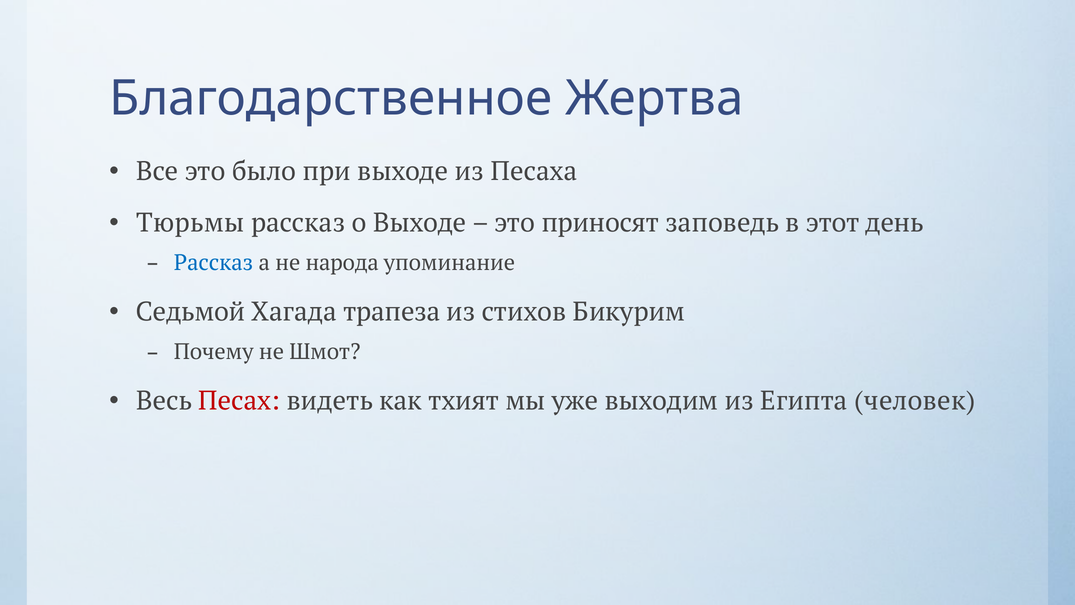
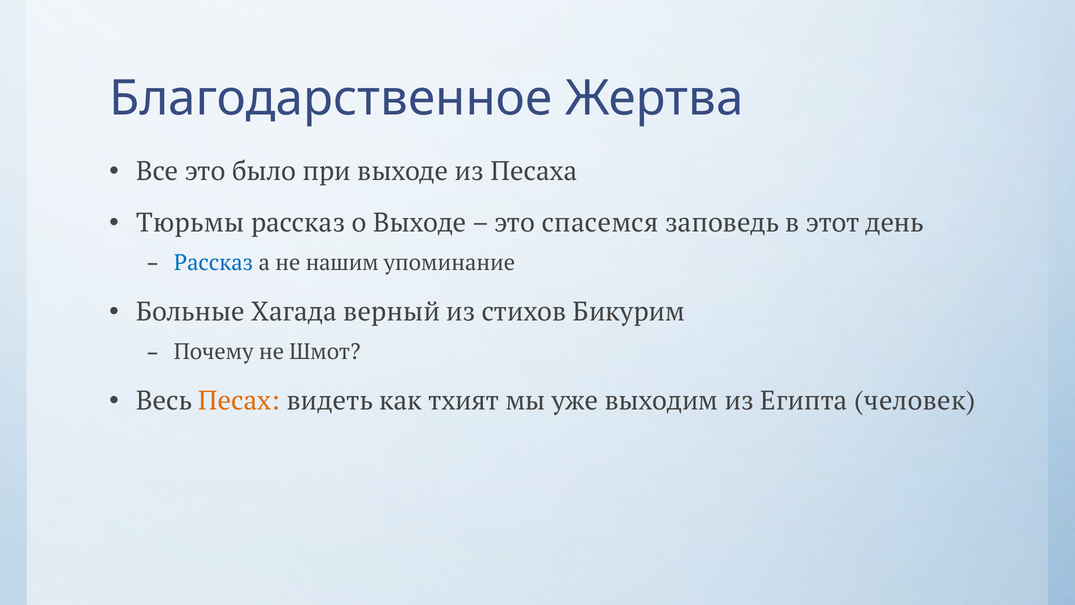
приносят: приносят -> спасемся (600, 223)
народа: народа -> нашим (342, 263)
Седьмой: Седьмой -> Больные (190, 312)
трапеза: трапеза -> верный (392, 312)
Песах colour: red -> orange (239, 401)
